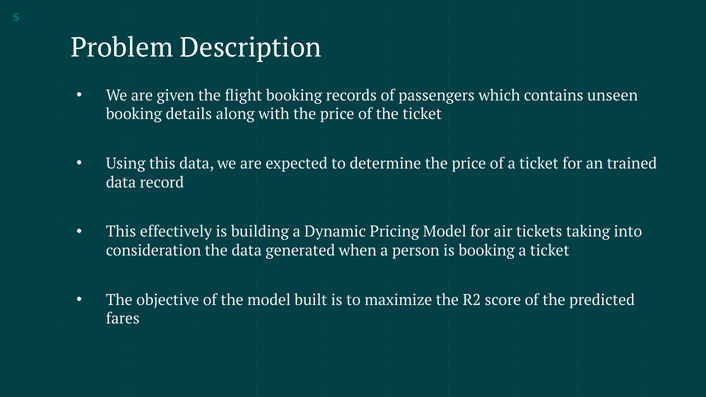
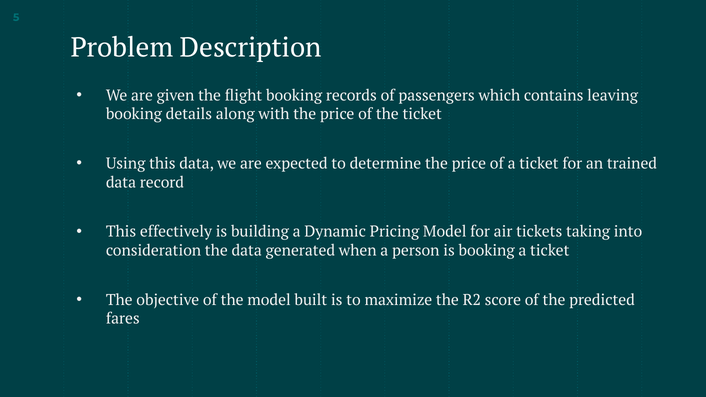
unseen: unseen -> leaving (613, 95)
